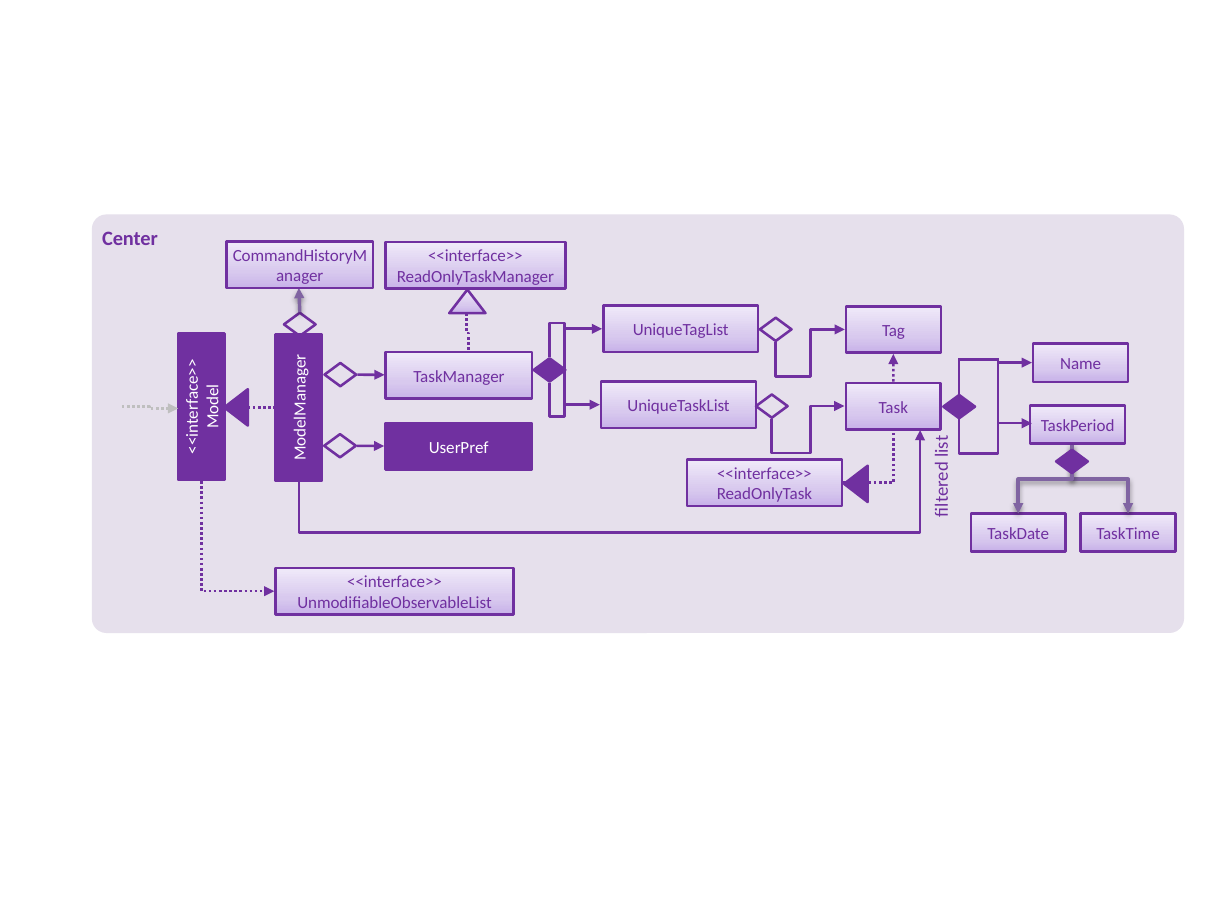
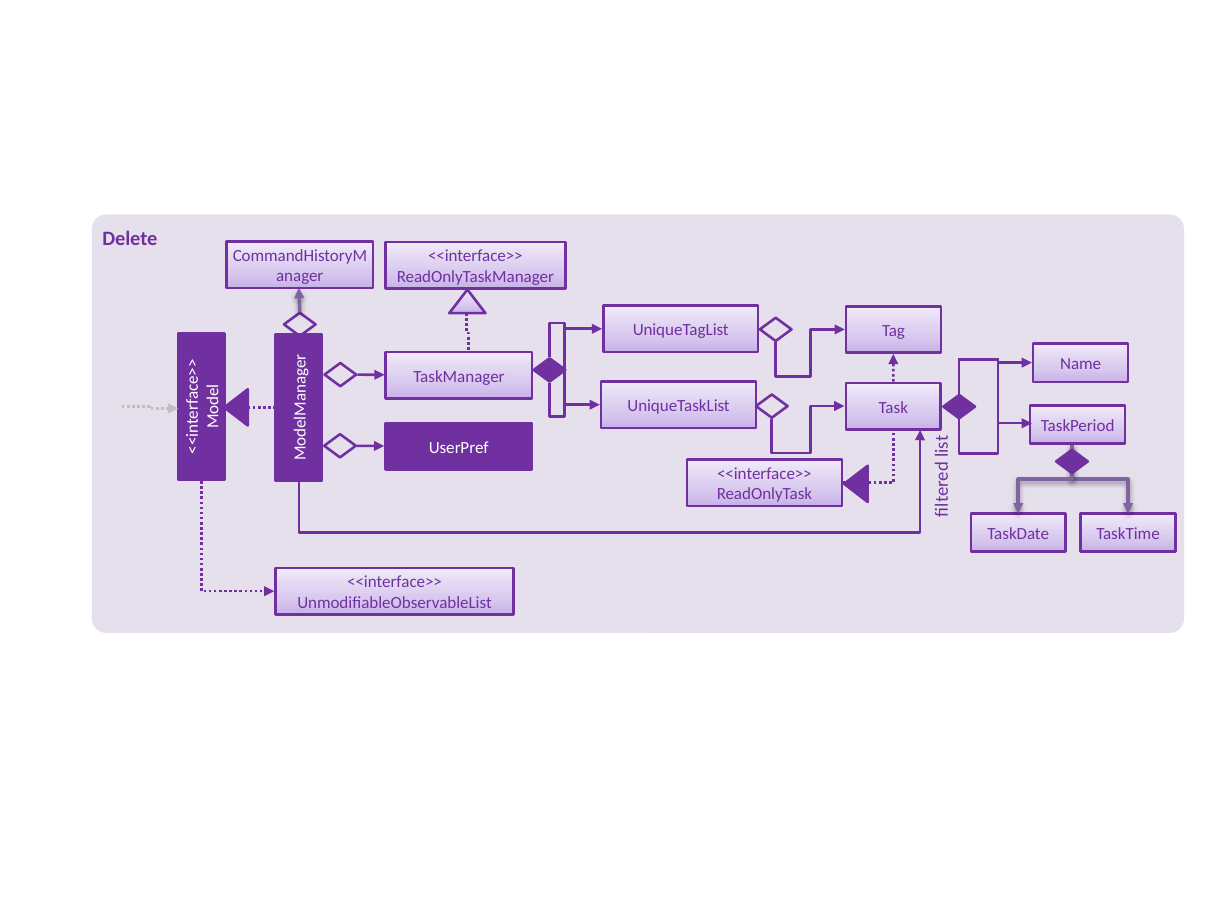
Center: Center -> Delete (130, 238)
